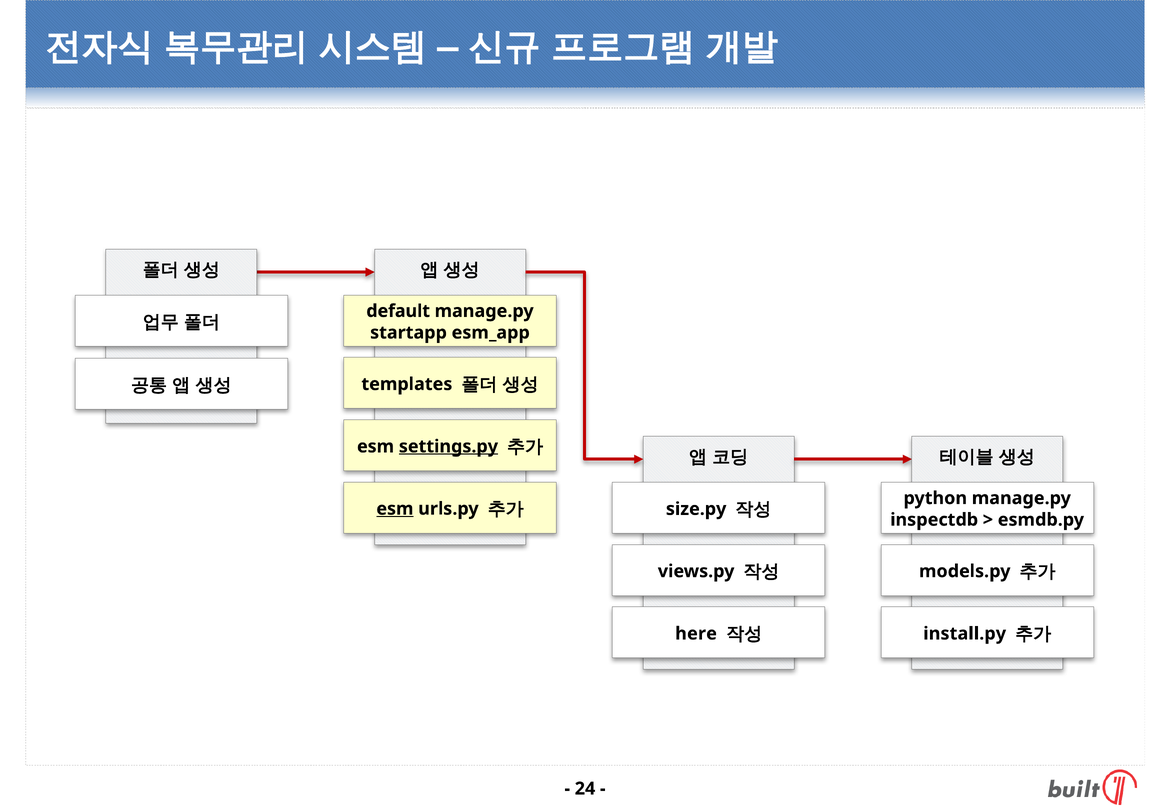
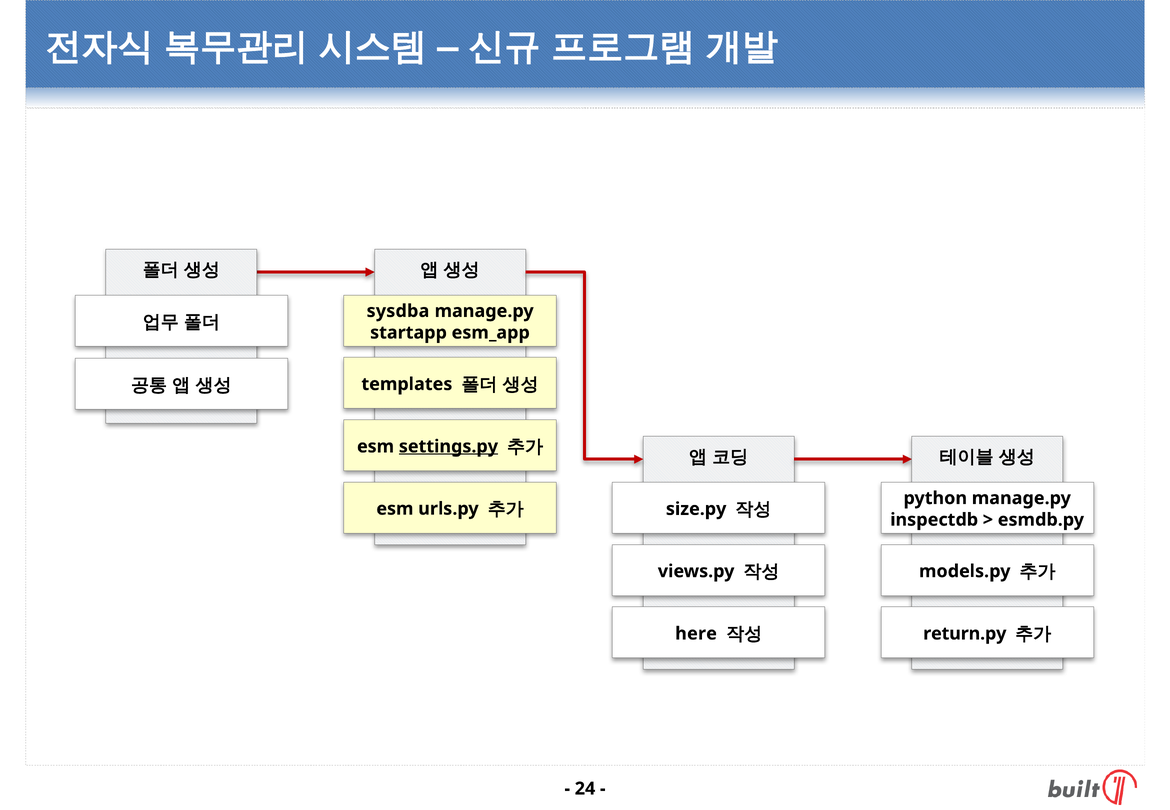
default: default -> sysdba (398, 311)
esm underline: present -> none (395, 509)
install.py: install.py -> return.py (965, 634)
